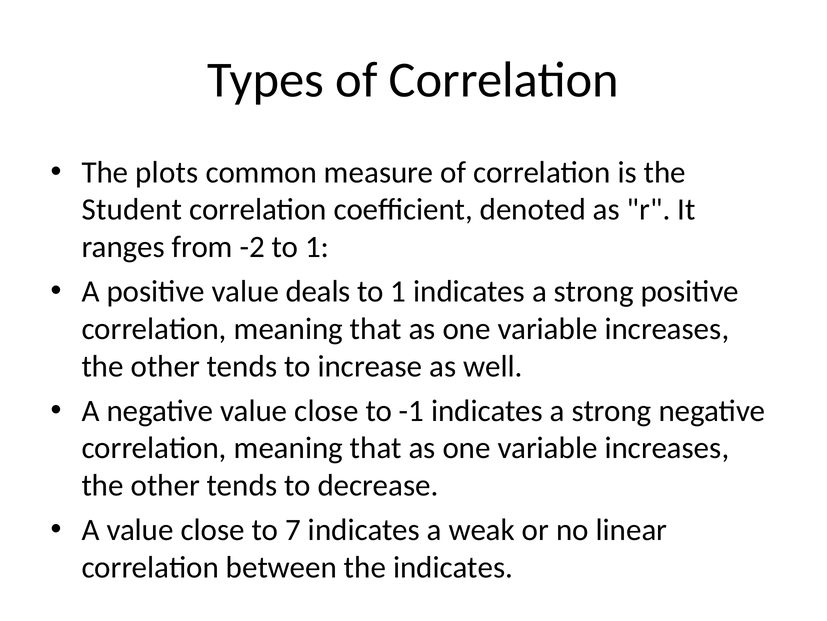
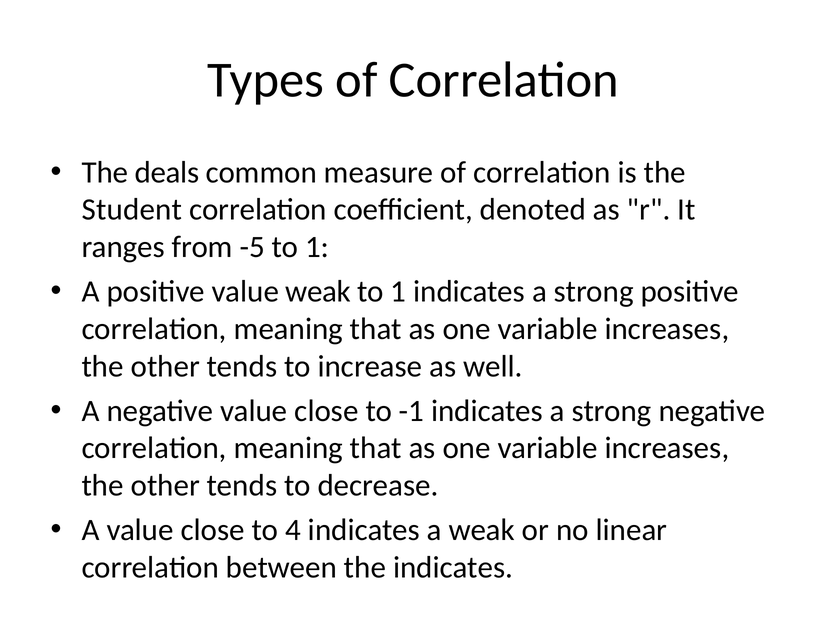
plots: plots -> deals (167, 172)
-2: -2 -> -5 (252, 247)
value deals: deals -> weak (318, 291)
7: 7 -> 4 (293, 530)
